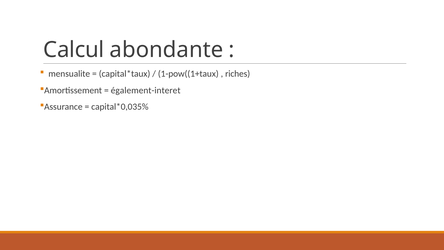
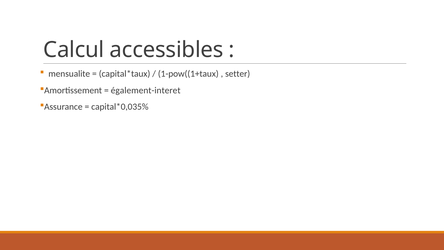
abondante: abondante -> accessibles (167, 50)
riches: riches -> setter (238, 74)
